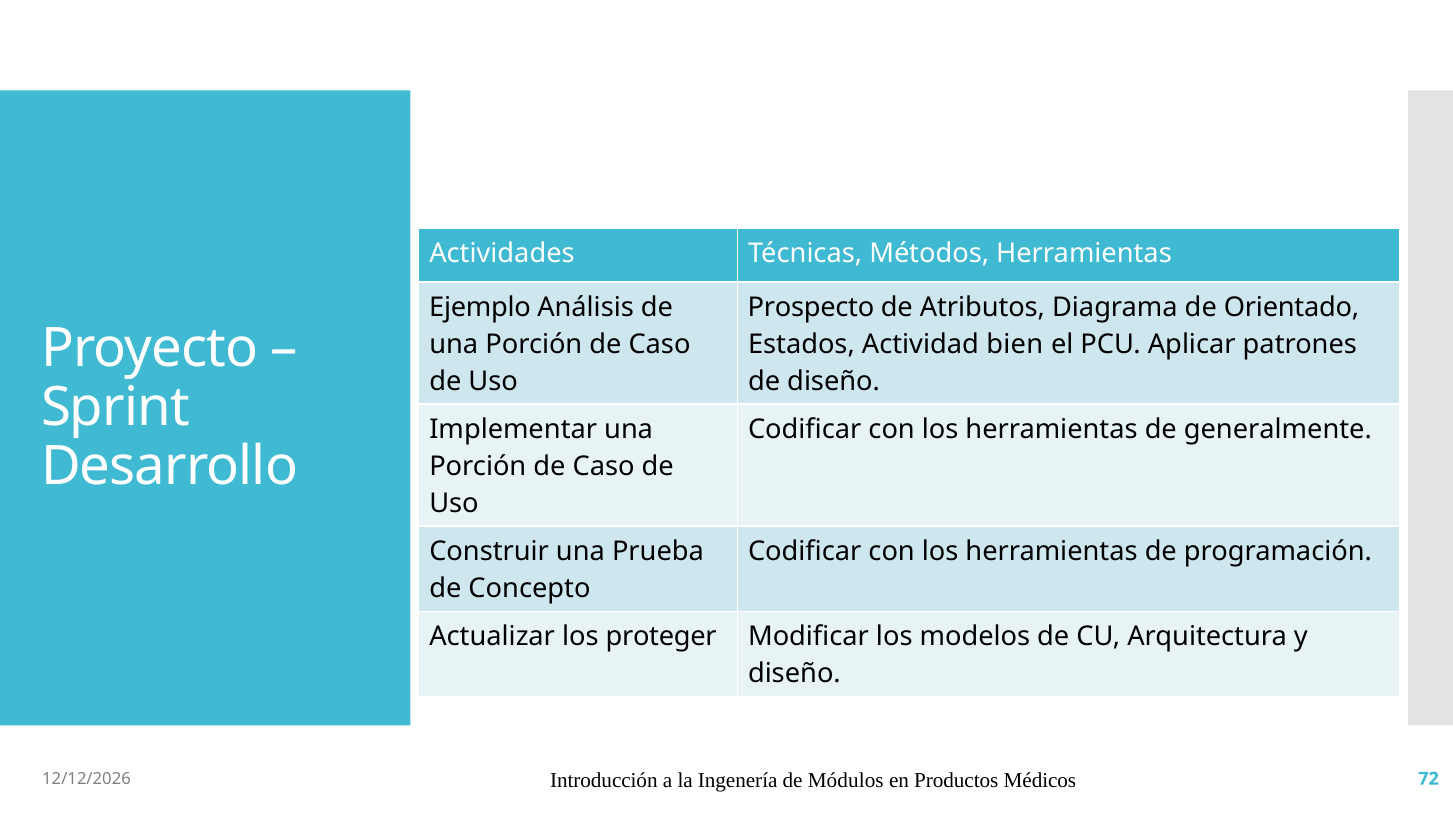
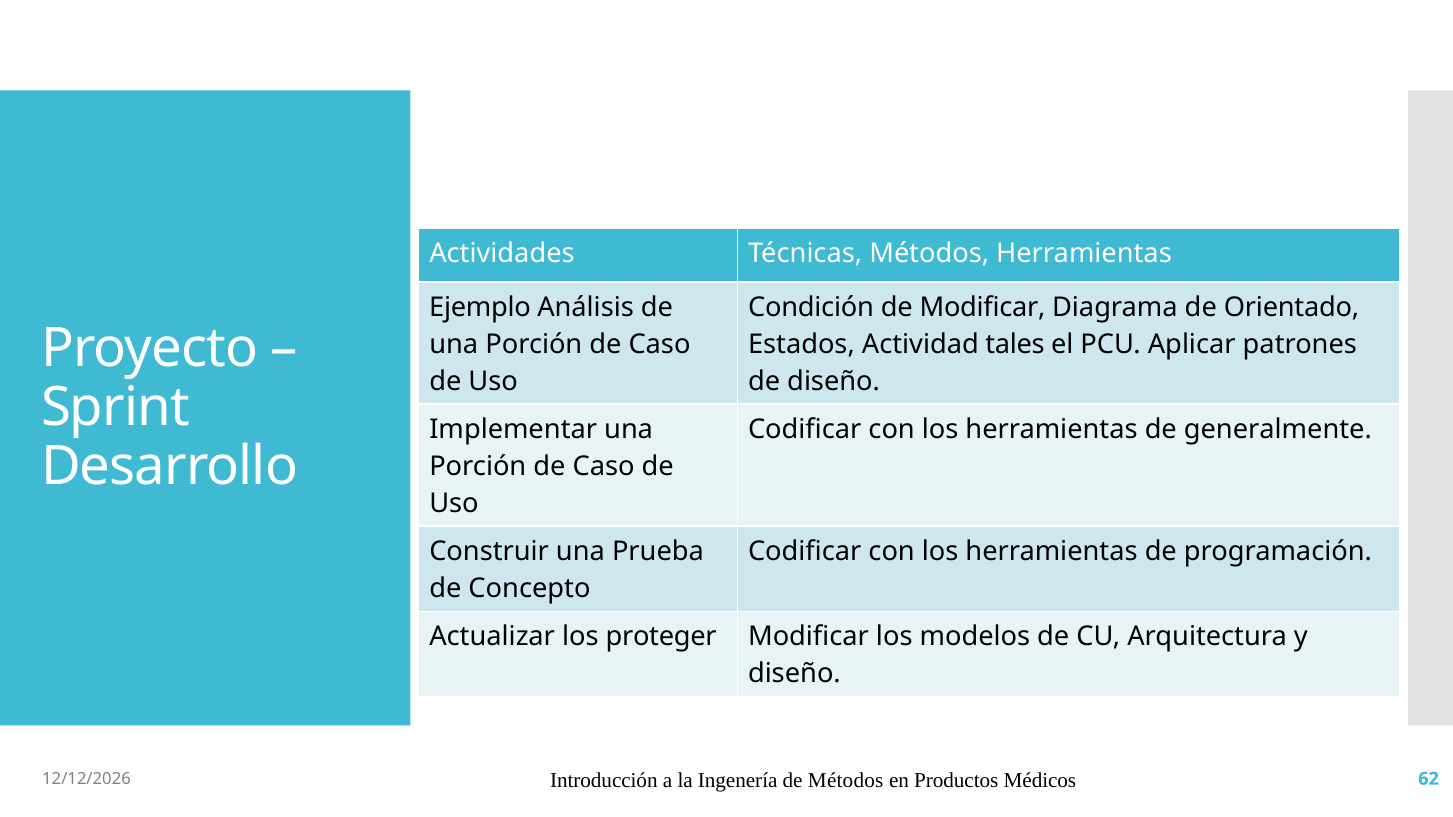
Prospecto: Prospecto -> Condición (811, 308)
de Atributos: Atributos -> Modificar (983, 308)
bien: bien -> tales (1015, 345)
de Módulos: Módulos -> Métodos (846, 781)
72: 72 -> 62 (1429, 779)
